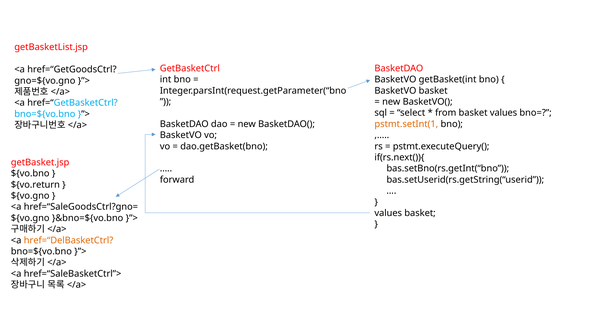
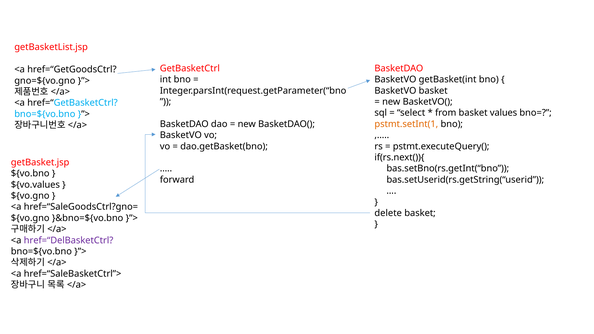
${vo.return: ${vo.return -> ${vo.values (35, 185)
values: values -> delete (388, 213)
href=“DelBasketCtrl colour: orange -> purple (69, 240)
